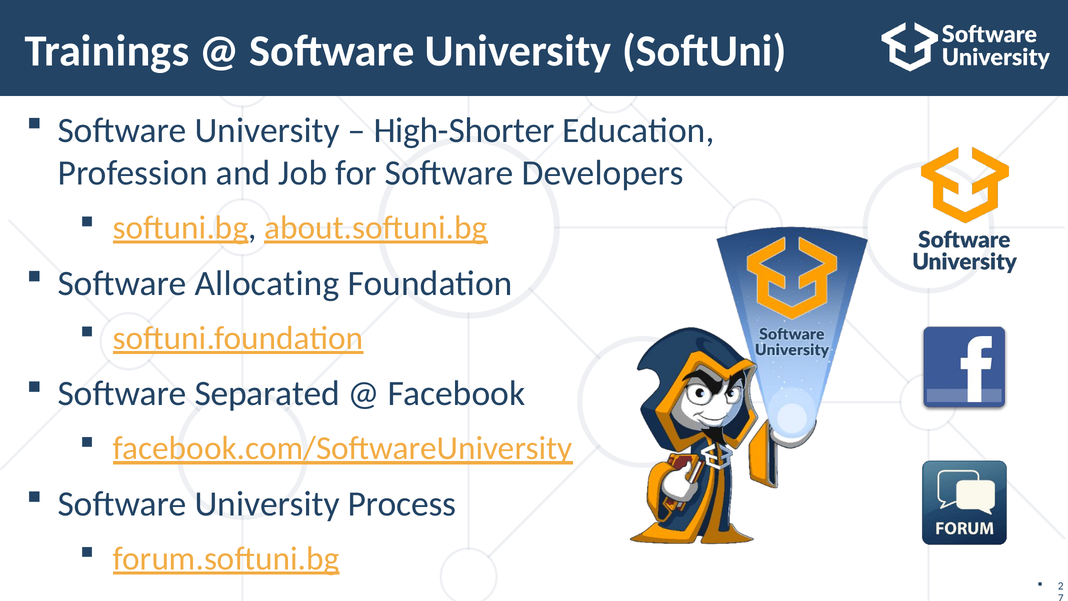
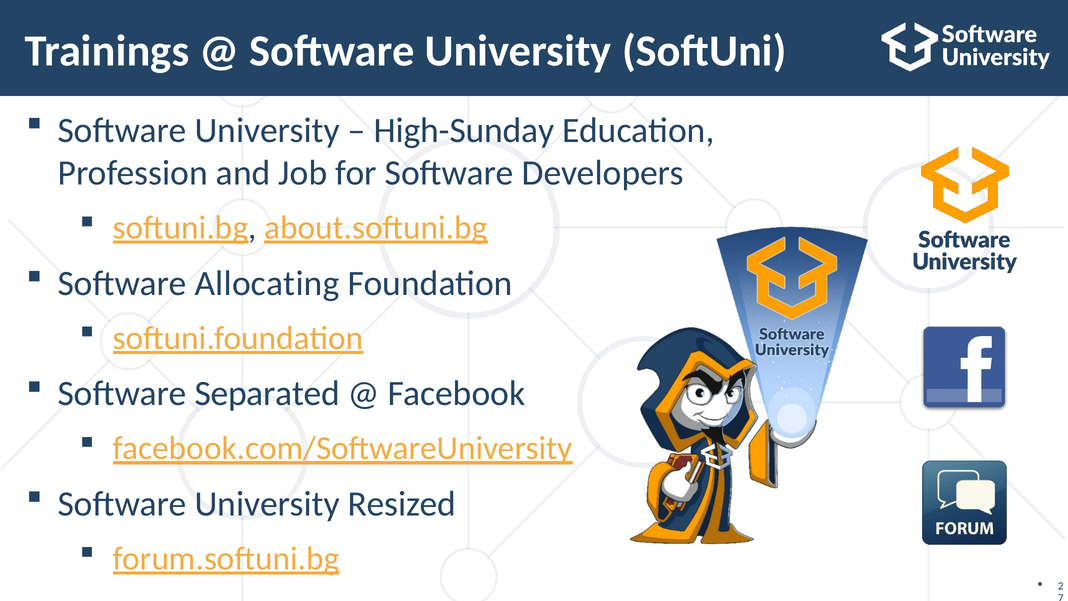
High-Shorter: High-Shorter -> High-Sunday (464, 130)
Process: Process -> Resized (402, 504)
